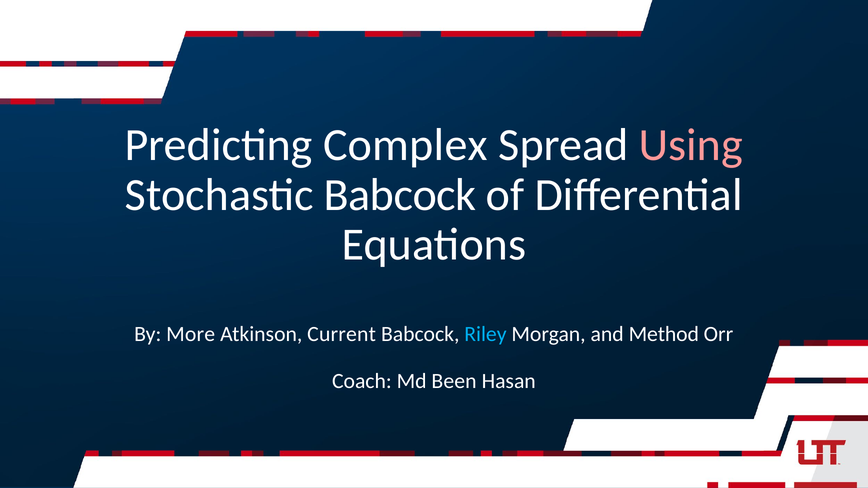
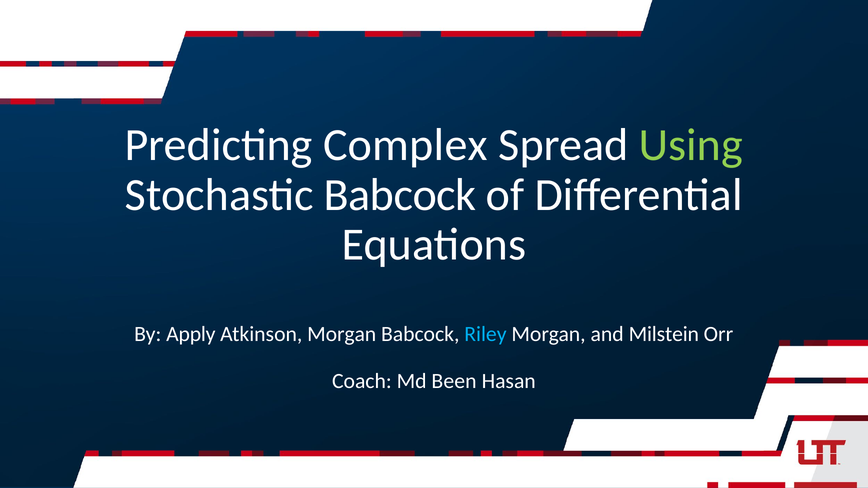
Using colour: pink -> light green (691, 145)
More: More -> Apply (191, 334)
Atkinson Current: Current -> Morgan (342, 334)
Method: Method -> Milstein (664, 334)
